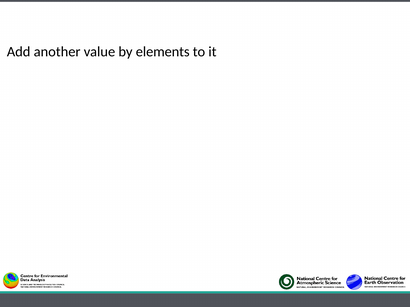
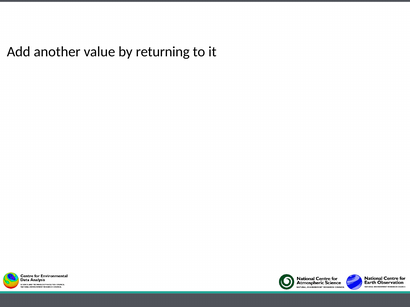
elements: elements -> returning (163, 52)
